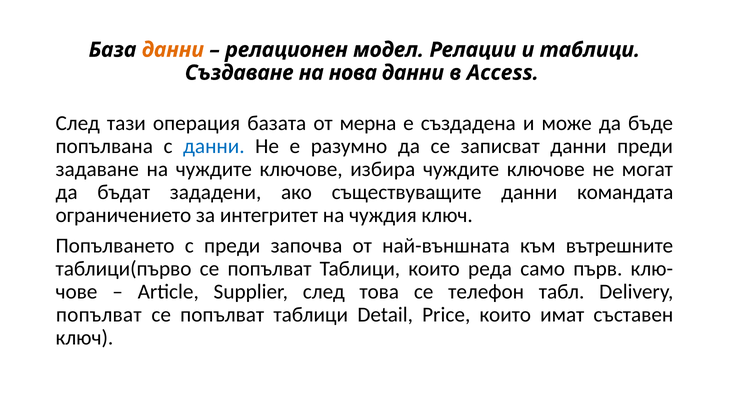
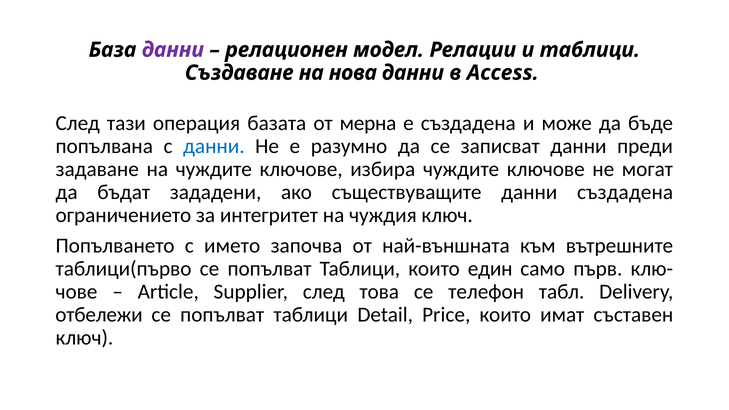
данни colour: orange -> purple (173, 50)
данни командата: командата -> създадена (625, 192)
с преди: преди -> името (232, 246)
реда: реда -> един (490, 269)
попълват: попълват -> отбележи (99, 315)
